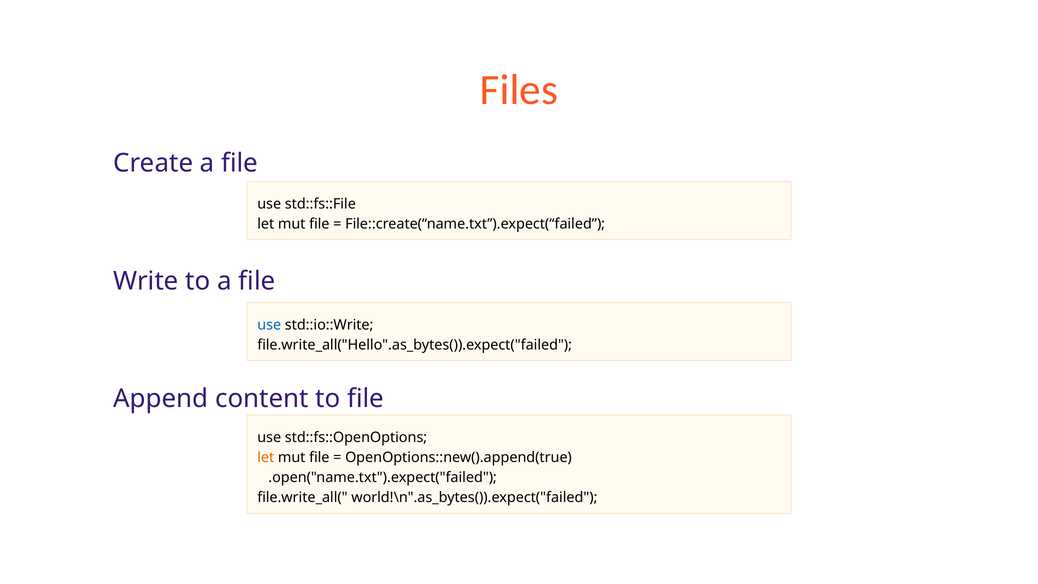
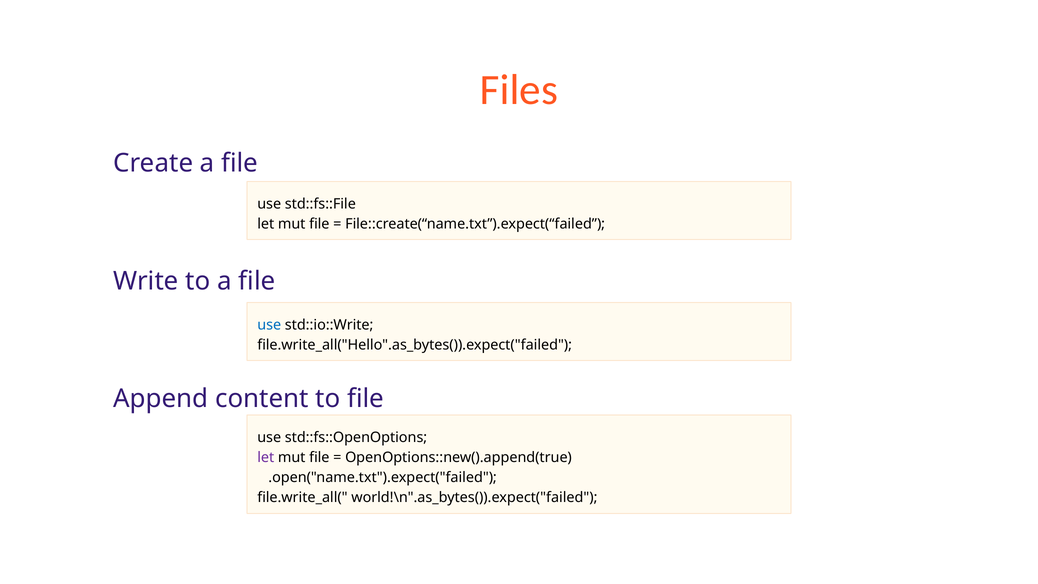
let colour: orange -> purple (266, 458)
